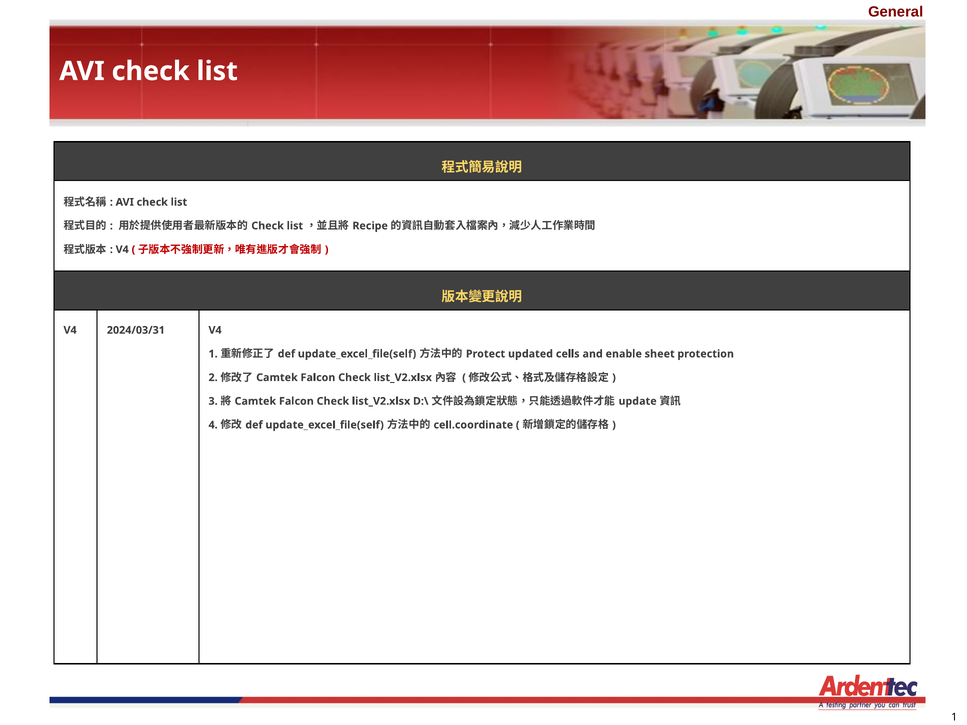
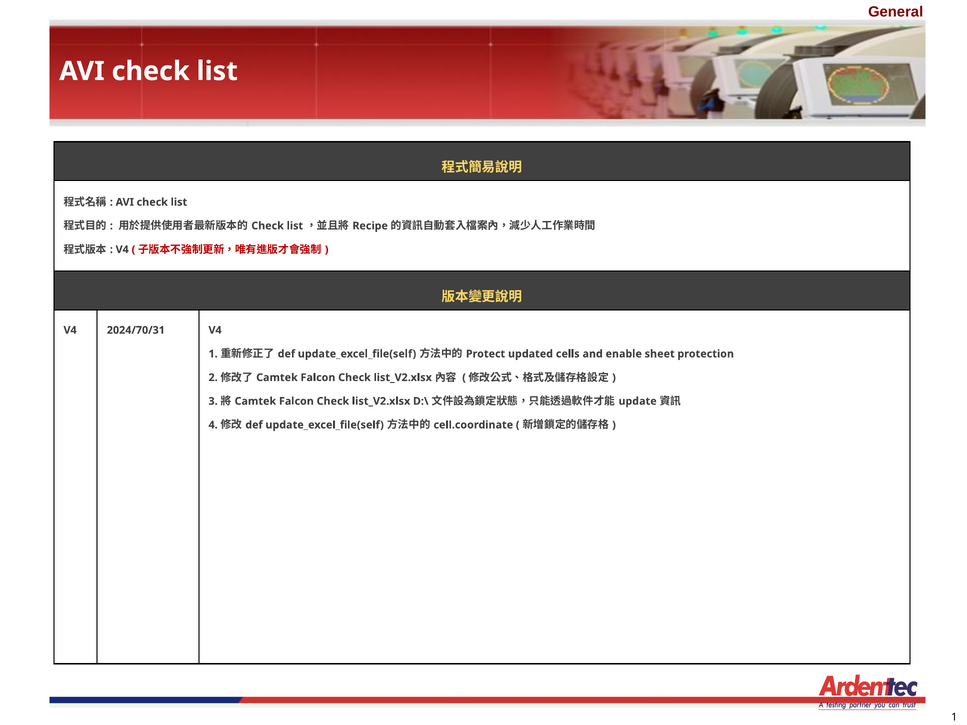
2024/03/31: 2024/03/31 -> 2024/70/31 (136, 330)
